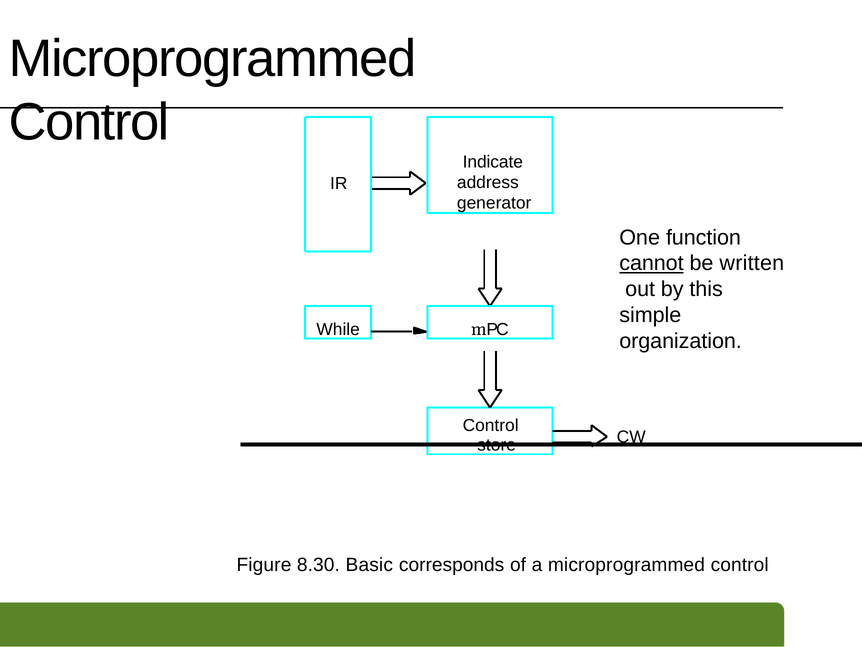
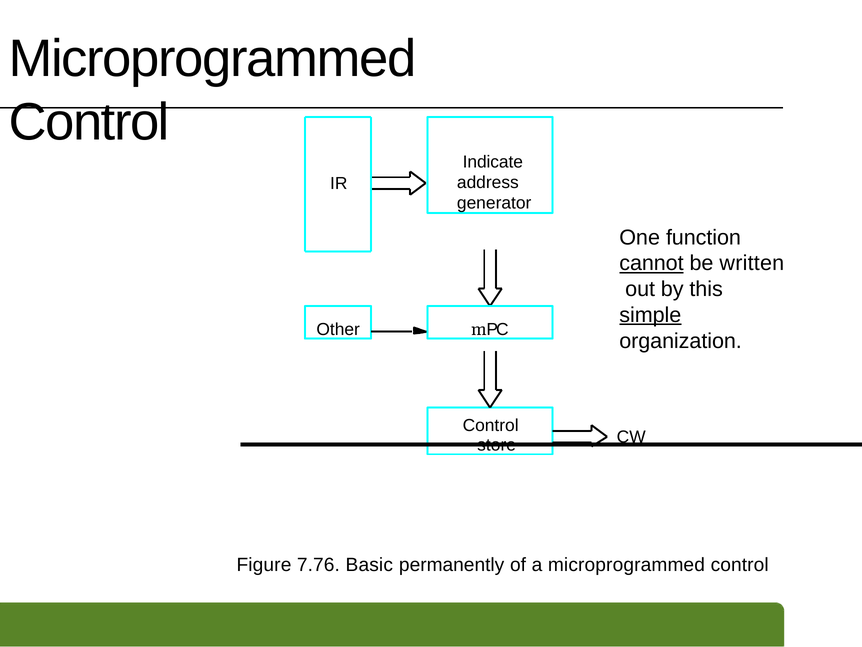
simple underline: none -> present (650, 315)
While: While -> Other (338, 329)
8.30: 8.30 -> 7.76 (318, 565)
corresponds: corresponds -> permanently (452, 565)
